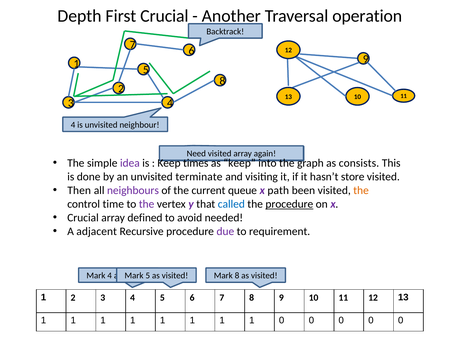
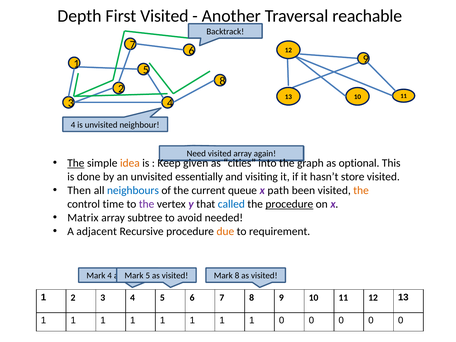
First Crucial: Crucial -> Visited (164, 16)
operation: operation -> reachable (367, 16)
The underline: none -> present (76, 163)
idea colour: purple -> orange (130, 163)
times: times -> given (196, 163)
as keep: keep -> cities (240, 163)
consists: consists -> optional (359, 163)
terminate: terminate -> essentially (199, 177)
neighbours colour: purple -> blue (133, 190)
Crucial: Crucial -> Matrix (83, 218)
defined: defined -> subtree (145, 218)
due colour: purple -> orange (225, 231)
